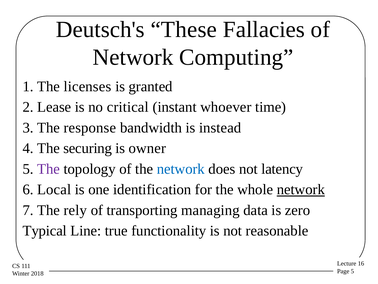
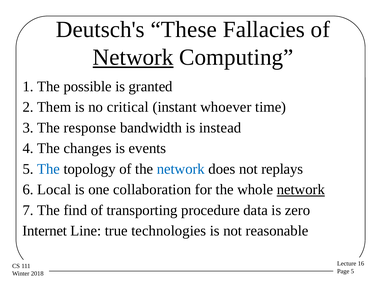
Network underline: none -> present (133, 57)
licenses: licenses -> possible (88, 86)
Lease: Lease -> Them (54, 107)
securing: securing -> changes (88, 148)
owner: owner -> events (147, 148)
The colour: purple -> blue (48, 169)
latency: latency -> replays (282, 169)
identification: identification -> collaboration (152, 189)
rely: rely -> find (75, 210)
managing: managing -> procedure (210, 210)
Typical: Typical -> Internet (45, 230)
functionality: functionality -> technologies (169, 230)
